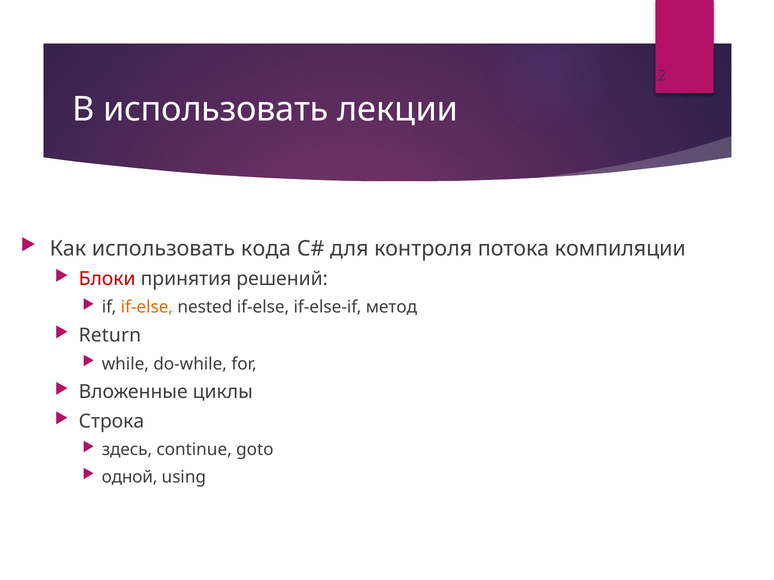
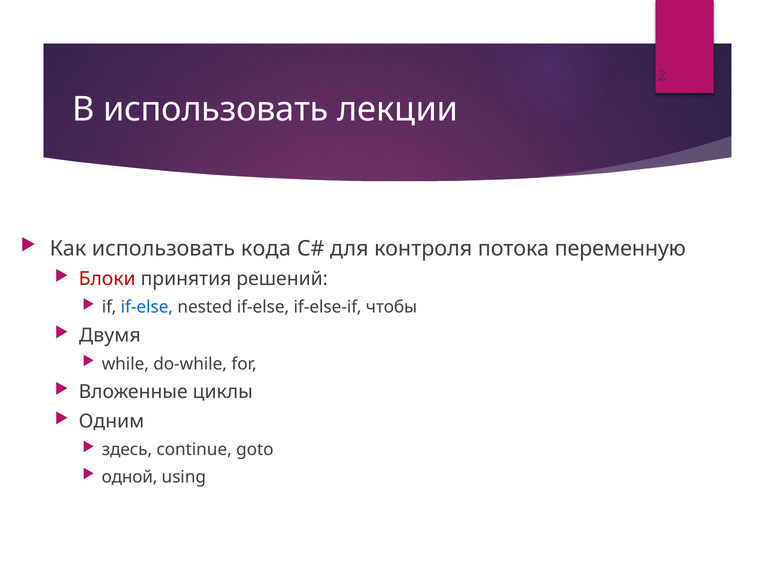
компиляции: компиляции -> переменную (620, 249)
if-else colour: orange -> blue (147, 308)
метод: метод -> чтобы (391, 308)
Return: Return -> Двумя (110, 336)
Строка: Строка -> Одним (111, 422)
